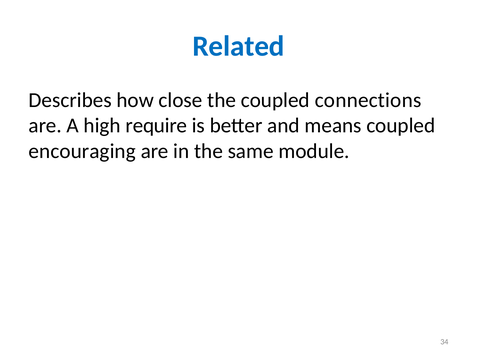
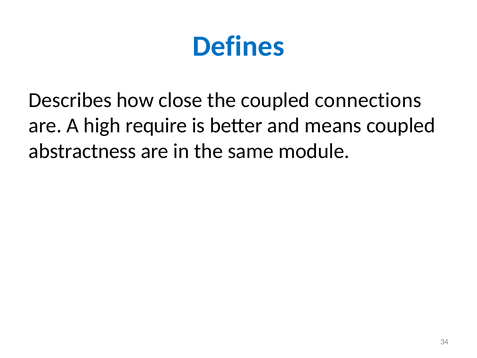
Related: Related -> Defines (238, 46)
encouraging: encouraging -> abstractness (82, 151)
